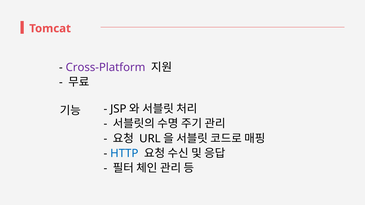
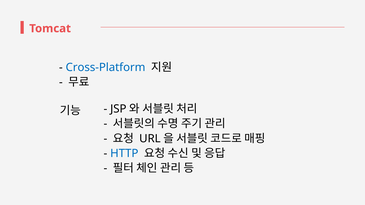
Cross-Platform colour: purple -> blue (106, 67)
